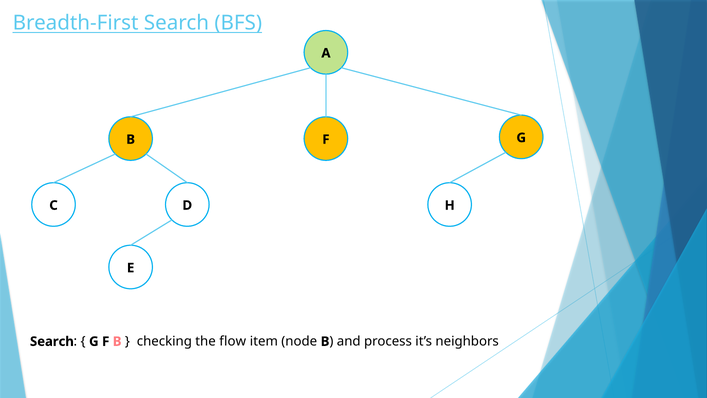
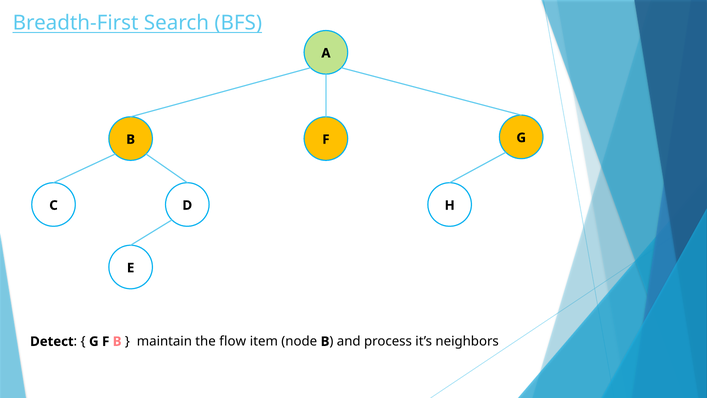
Search: Search -> Detect (52, 341)
checking: checking -> maintain (164, 341)
